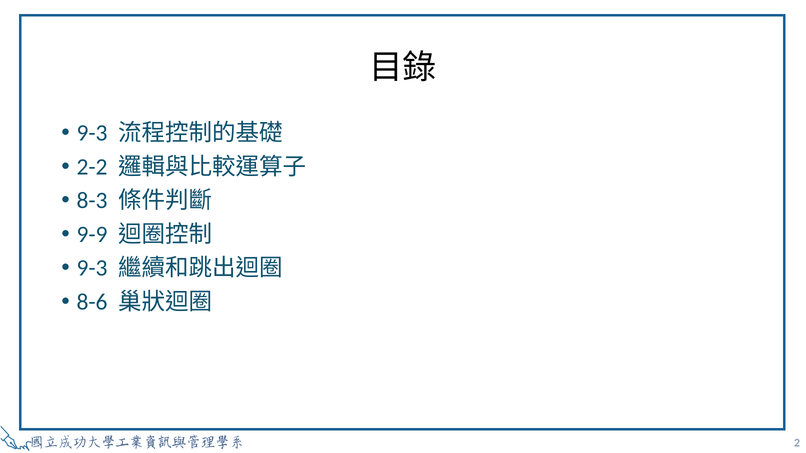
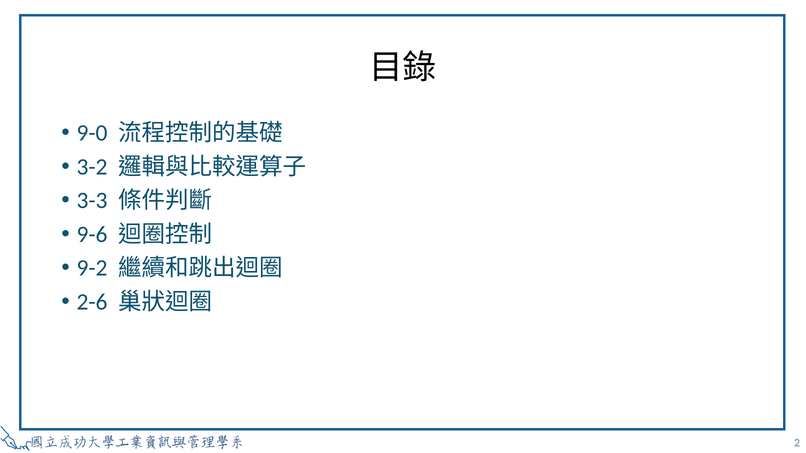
9-3: 9-3 -> 9-0 (92, 133)
2-2: 2-2 -> 3-2 (92, 167)
8-3: 8-3 -> 3-3 (92, 201)
9-9: 9-9 -> 9-6 (92, 235)
9-3: 9-3 -> 9-2 (92, 268)
8-6: 8-6 -> 2-6 (92, 302)
